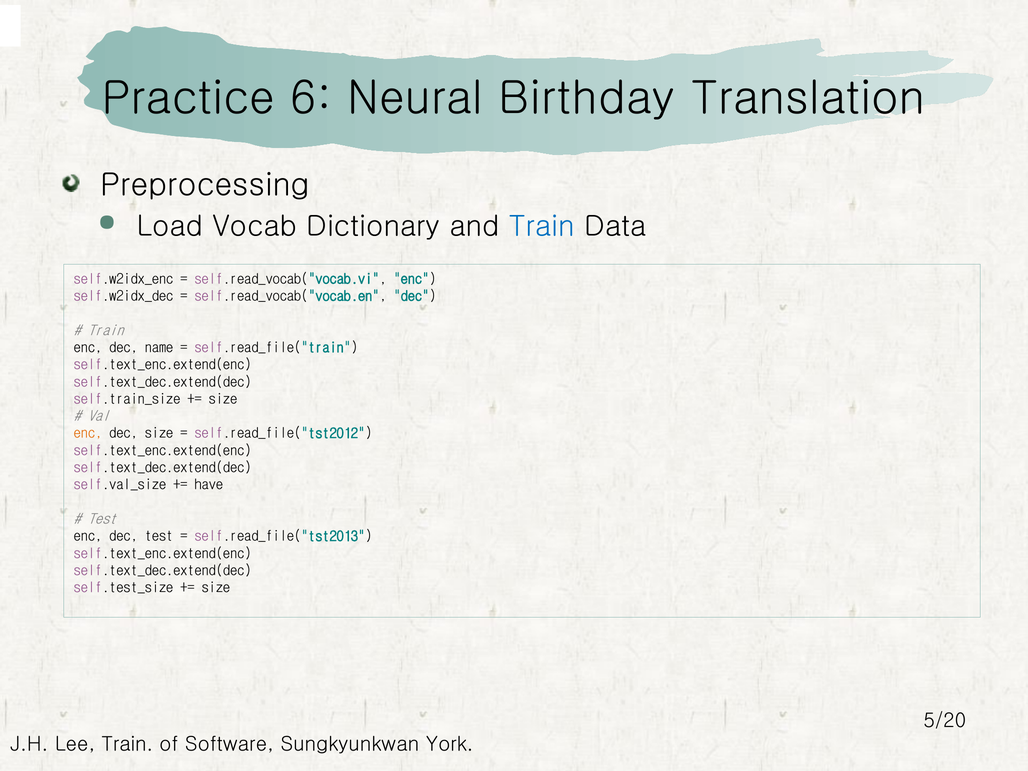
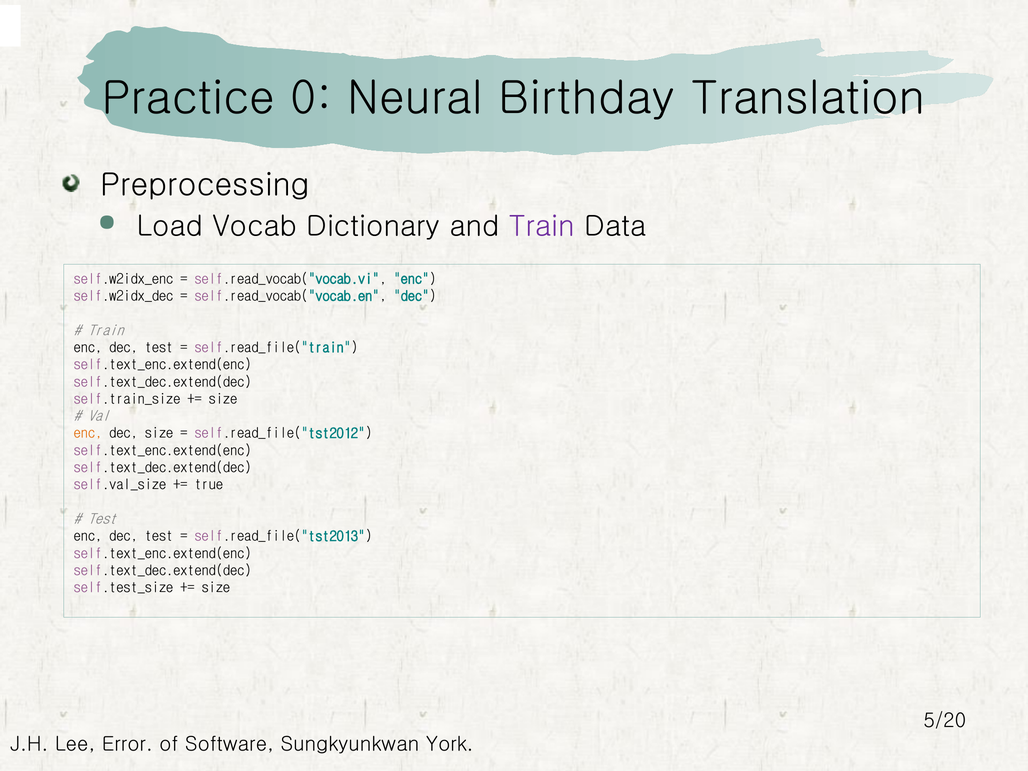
6: 6 -> 0 (311, 98)
Train colour: blue -> purple (542, 227)
name: name -> test (159, 347)
have: have -> true (209, 485)
Lee Train: Train -> Error (127, 744)
